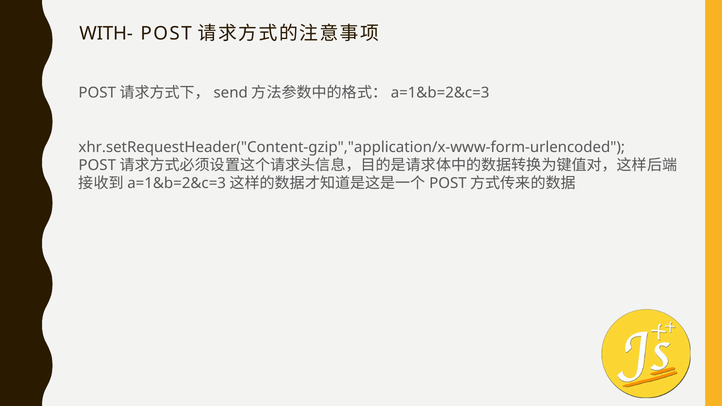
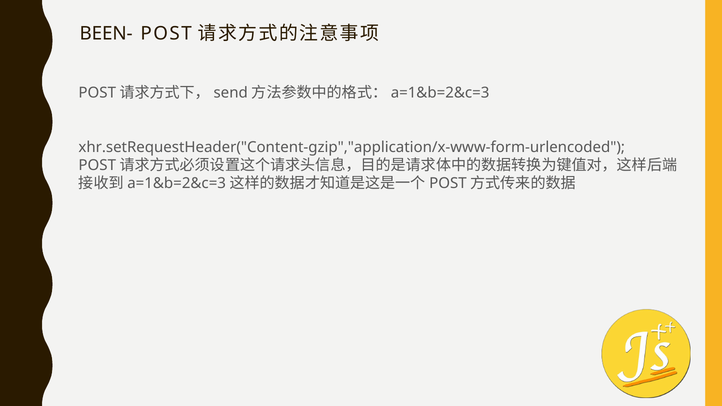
WITH-: WITH- -> BEEN- (106, 34)
